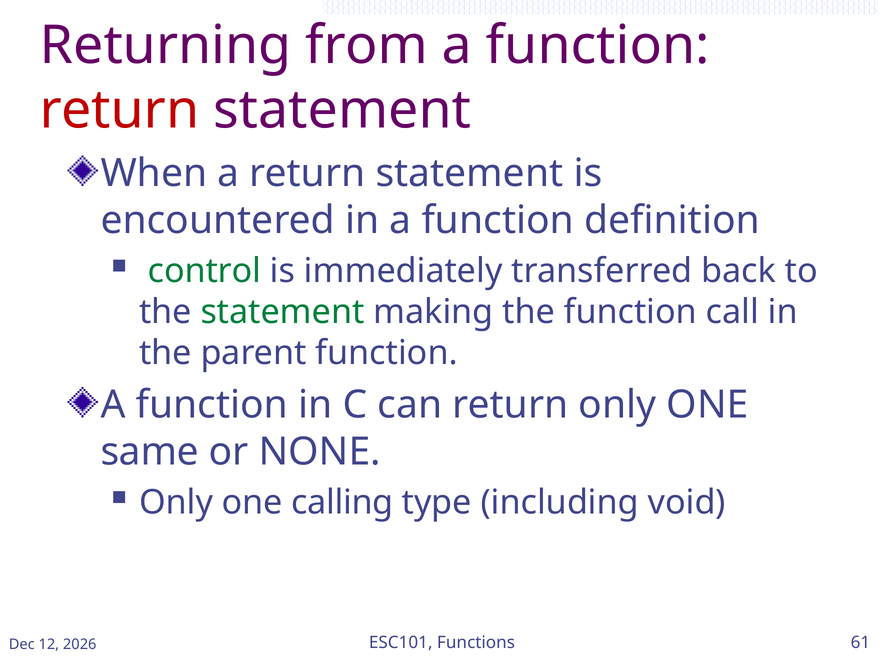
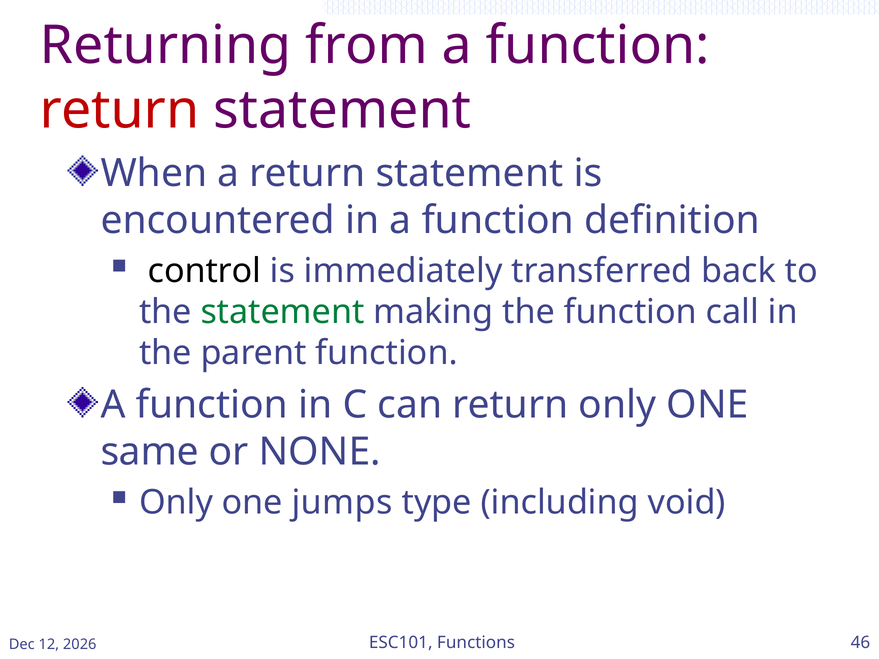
control colour: green -> black (205, 271)
calling: calling -> jumps (342, 502)
61: 61 -> 46 (860, 643)
